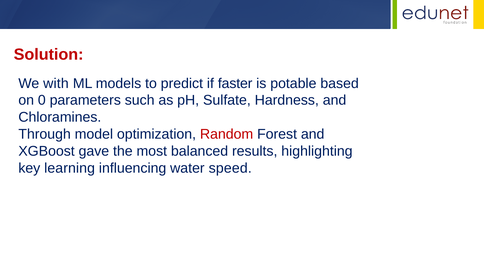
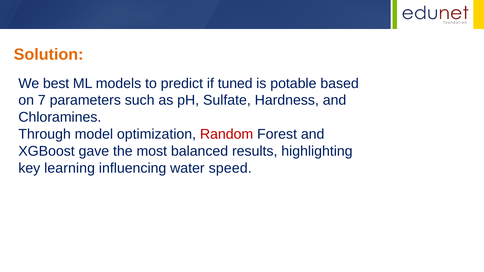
Solution colour: red -> orange (49, 54)
with: with -> best (56, 83)
faster: faster -> tuned (235, 83)
0: 0 -> 7 (42, 100)
